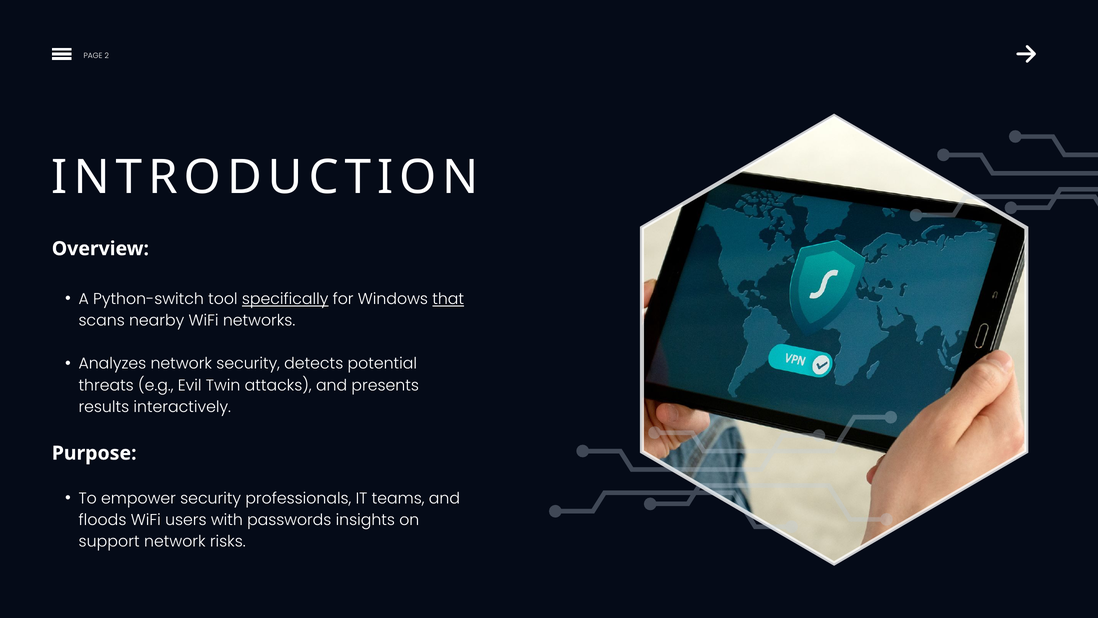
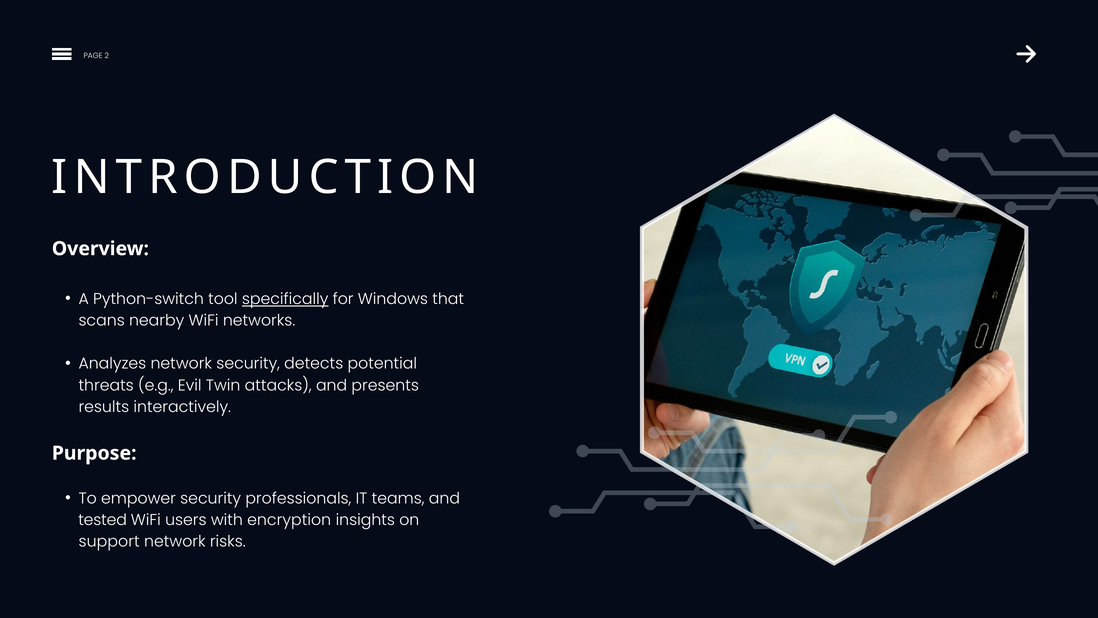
that underline: present -> none (448, 299)
floods: floods -> tested (103, 520)
passwords: passwords -> encryption (289, 520)
